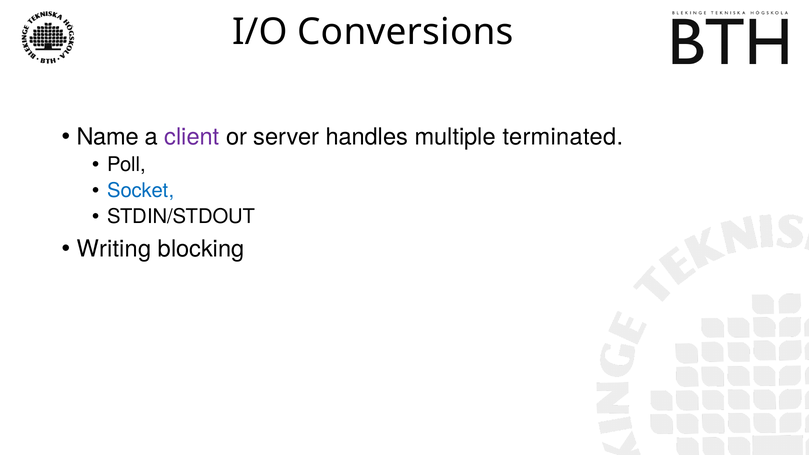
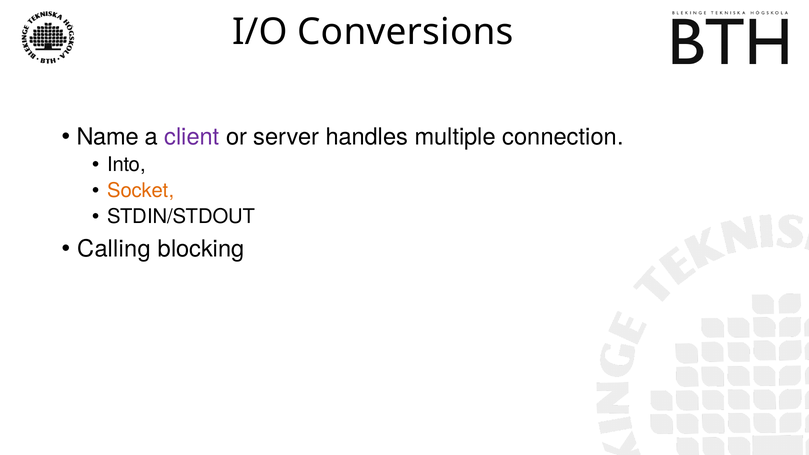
terminated: terminated -> connection (563, 137)
Poll: Poll -> Into (126, 165)
Socket colour: blue -> orange (141, 191)
Writing: Writing -> Calling (114, 249)
